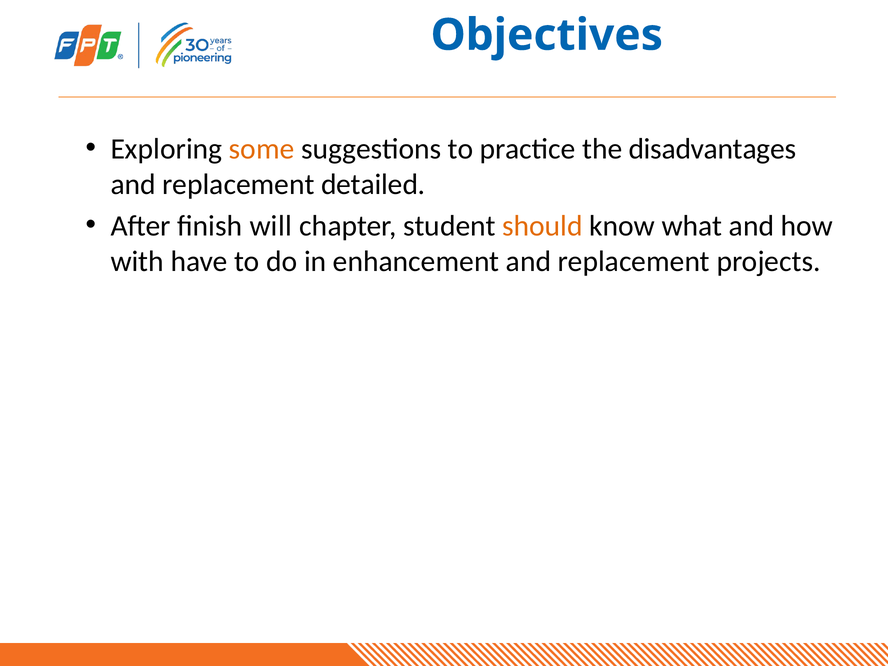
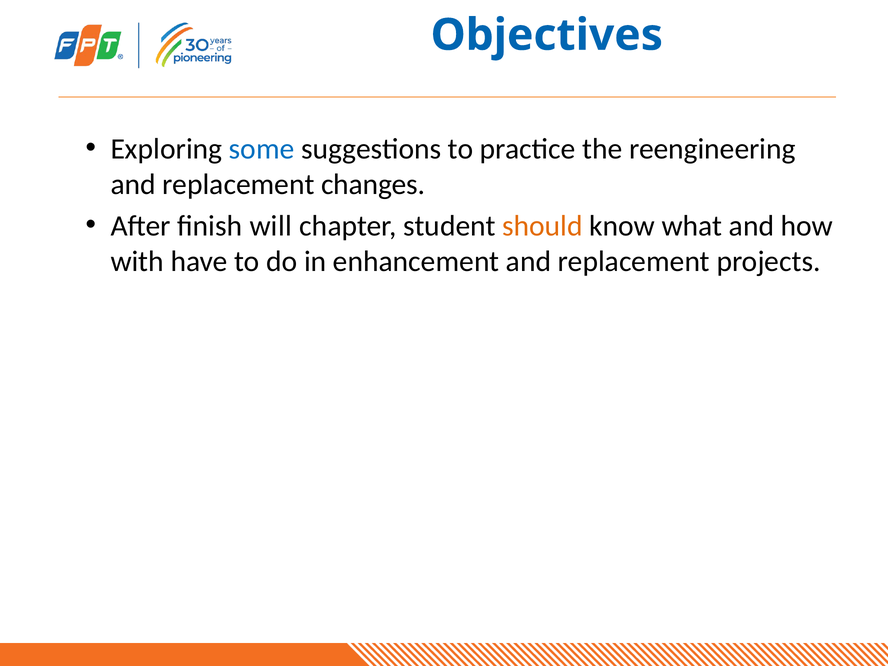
some colour: orange -> blue (262, 149)
disadvantages: disadvantages -> reengineering (712, 149)
detailed: detailed -> changes (373, 184)
